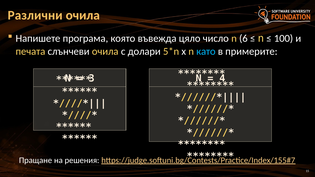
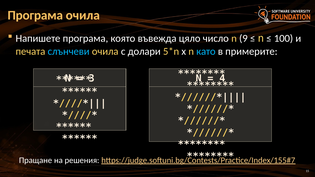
Различни: Различни -> Програма (35, 15)
6: 6 -> 9 (243, 38)
слънчеви colour: white -> light blue (69, 52)
